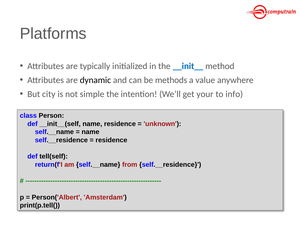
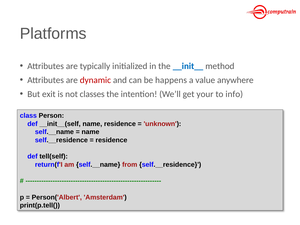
dynamic colour: black -> red (95, 80)
methods: methods -> happens (171, 80)
city: city -> exit (49, 94)
simple: simple -> classes (92, 94)
